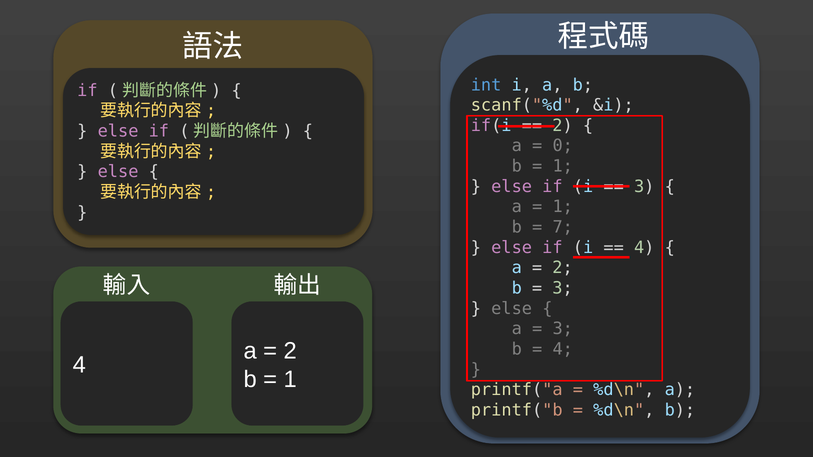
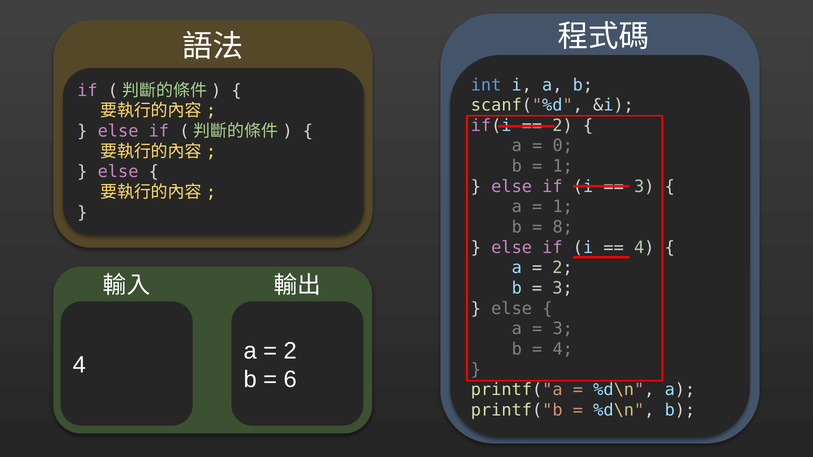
7: 7 -> 8 (563, 227)
1: 1 -> 6 (290, 380)
